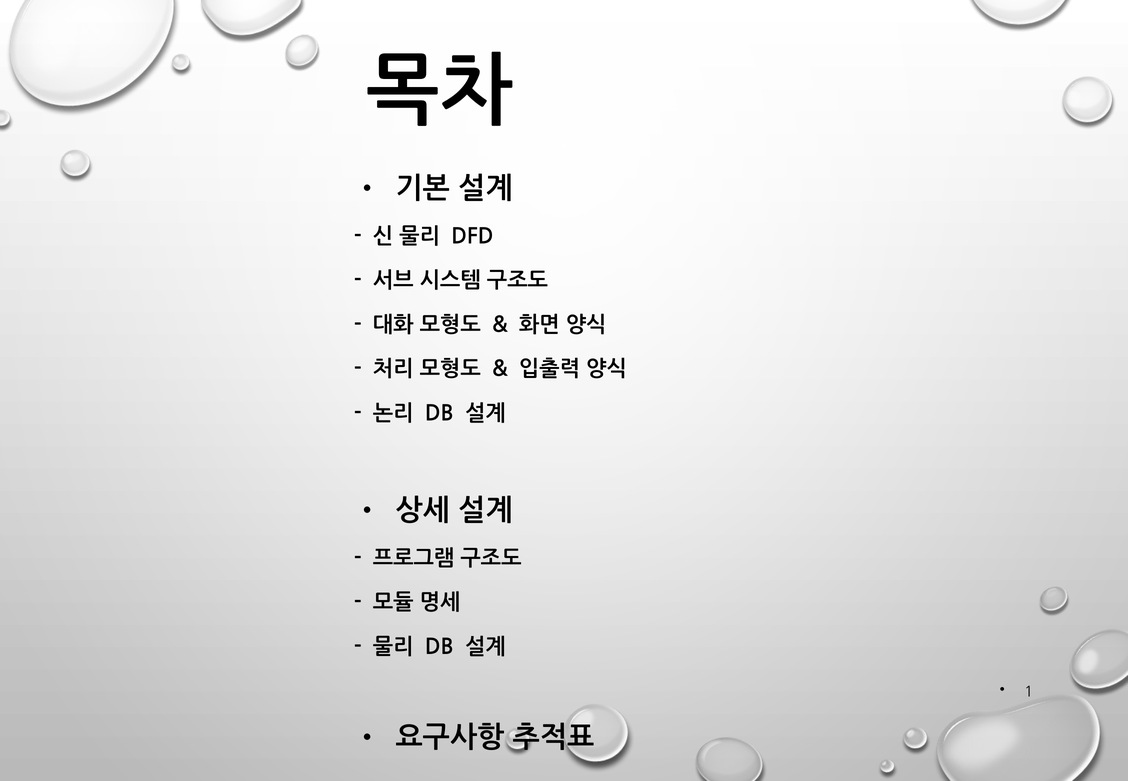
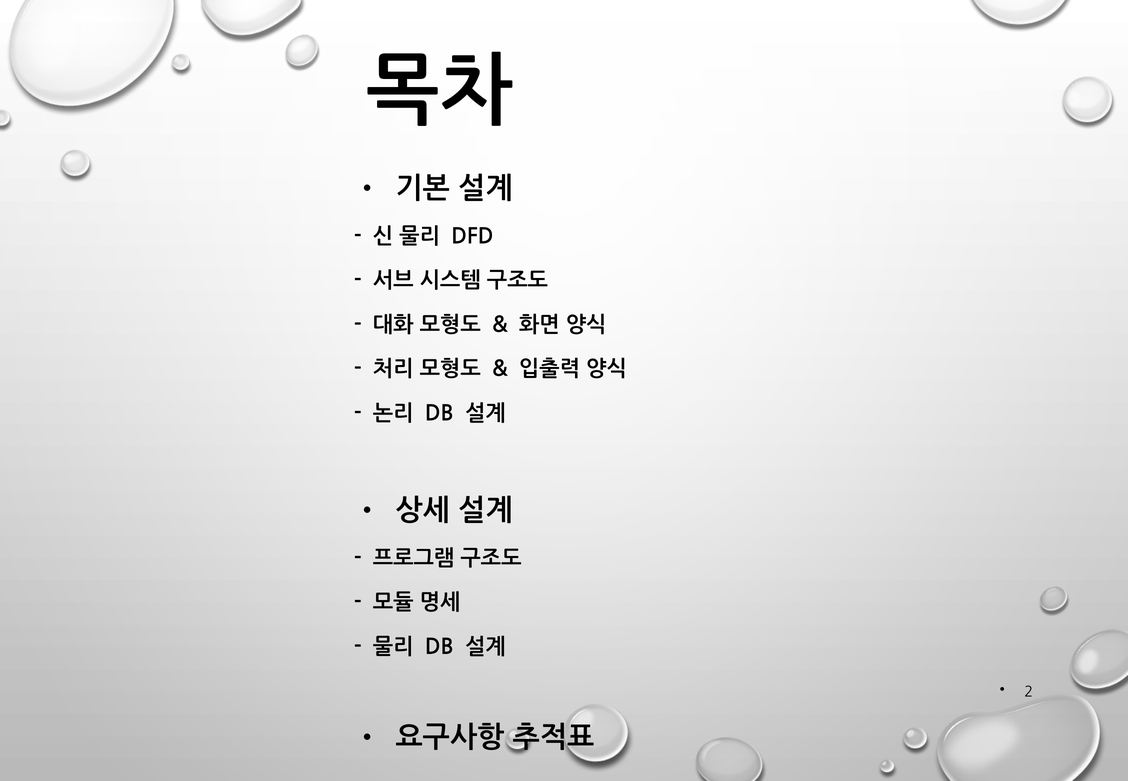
1: 1 -> 2 (1029, 692)
